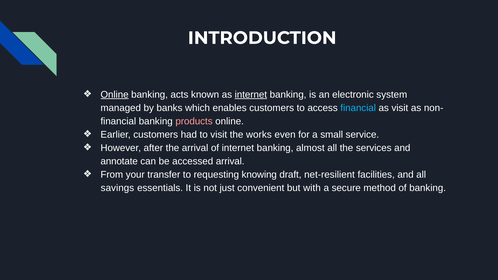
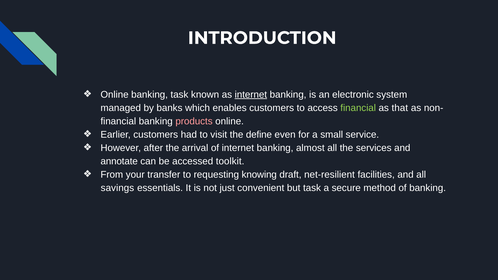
Online underline: present -> none (115, 95)
banking acts: acts -> task (179, 95)
financial colour: light blue -> light green (358, 108)
as visit: visit -> that (400, 108)
works: works -> define (259, 135)
accessed arrival: arrival -> toolkit (230, 161)
but with: with -> task (312, 188)
